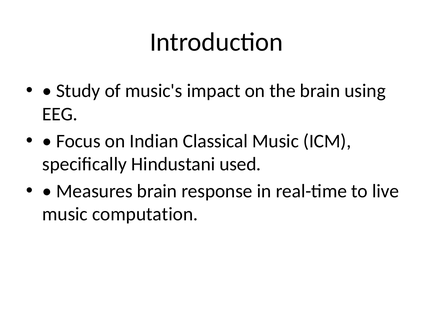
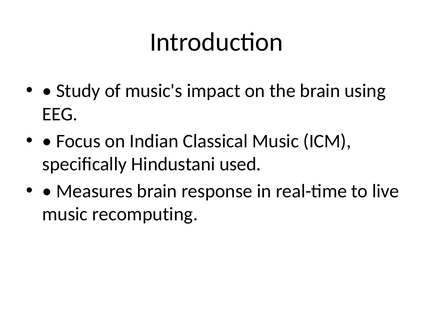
computation: computation -> recomputing (145, 214)
